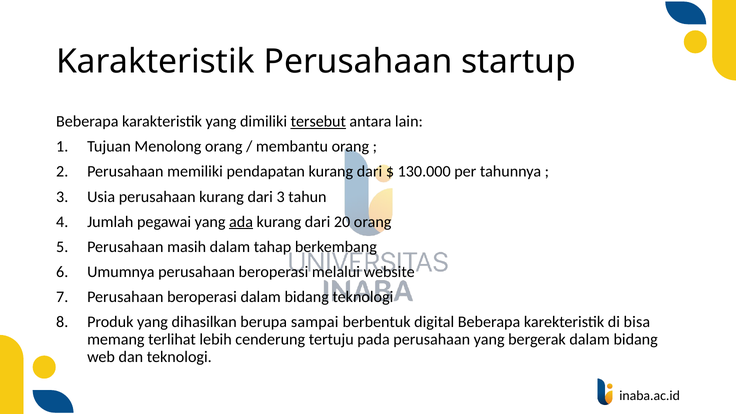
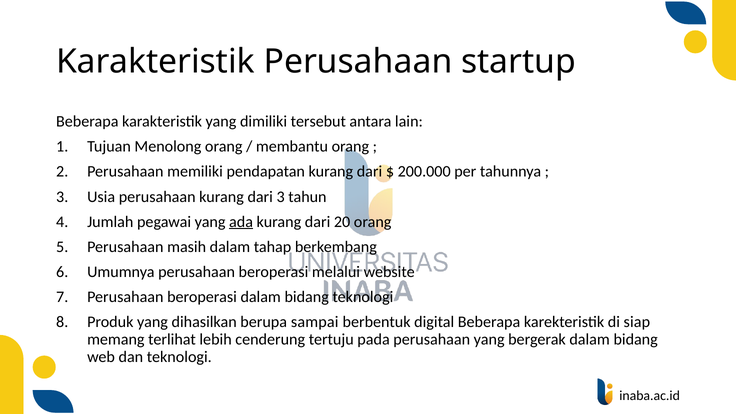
tersebut underline: present -> none (318, 122)
130.000: 130.000 -> 200.000 (424, 172)
bisa: bisa -> siap (637, 322)
